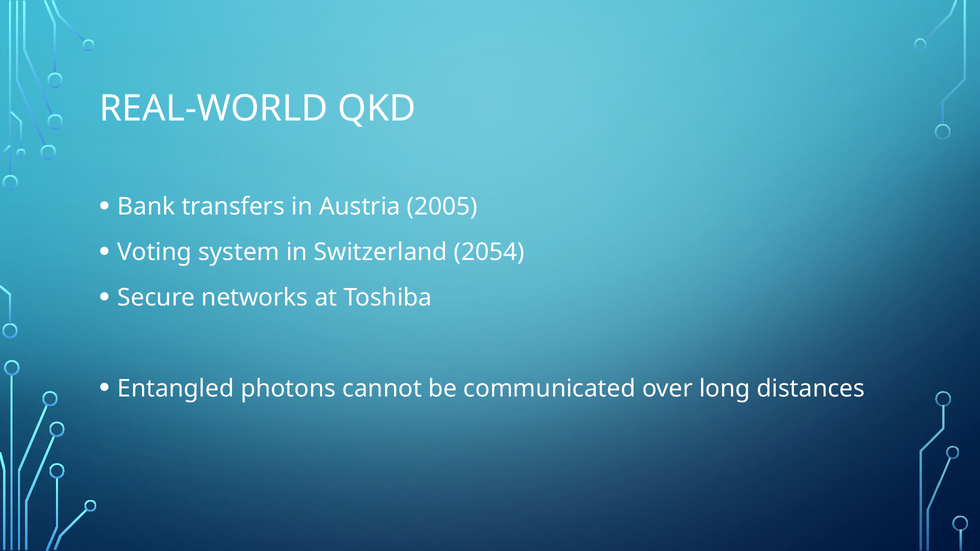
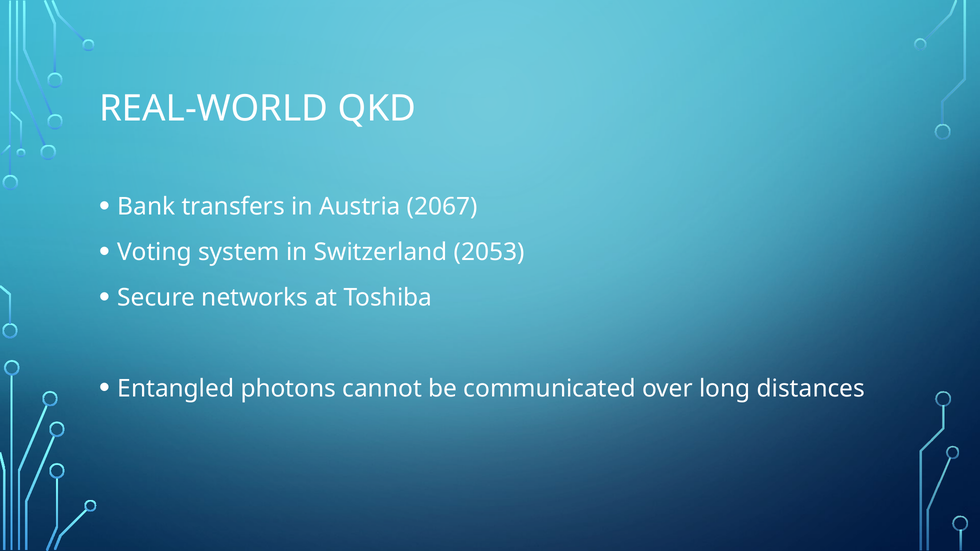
2005: 2005 -> 2067 (442, 207)
2054: 2054 -> 2053 (489, 252)
